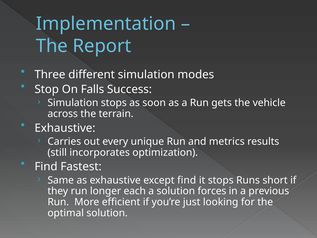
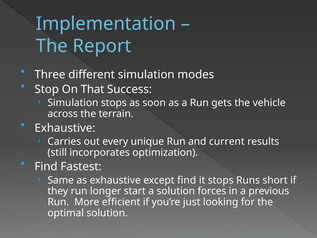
Falls: Falls -> That (93, 89)
metrics: metrics -> current (227, 141)
each: each -> start (135, 191)
